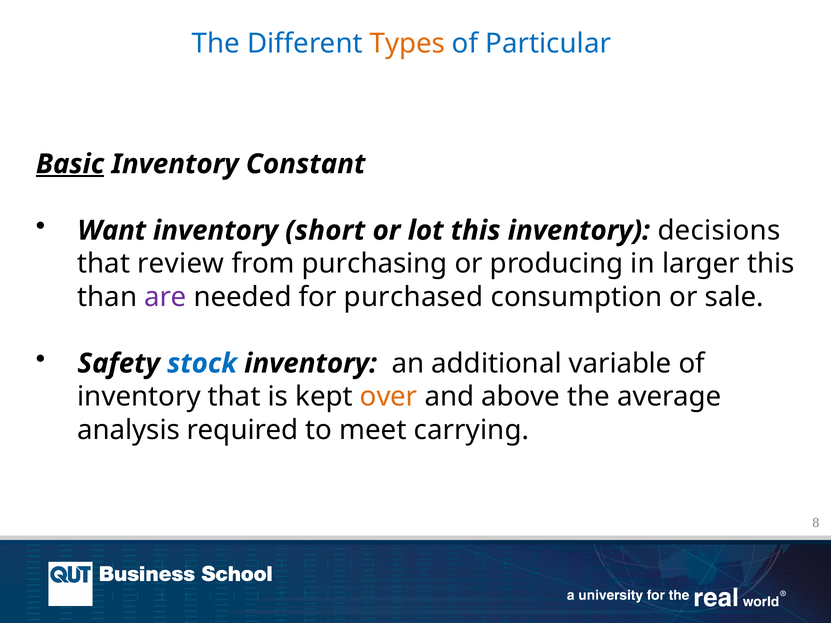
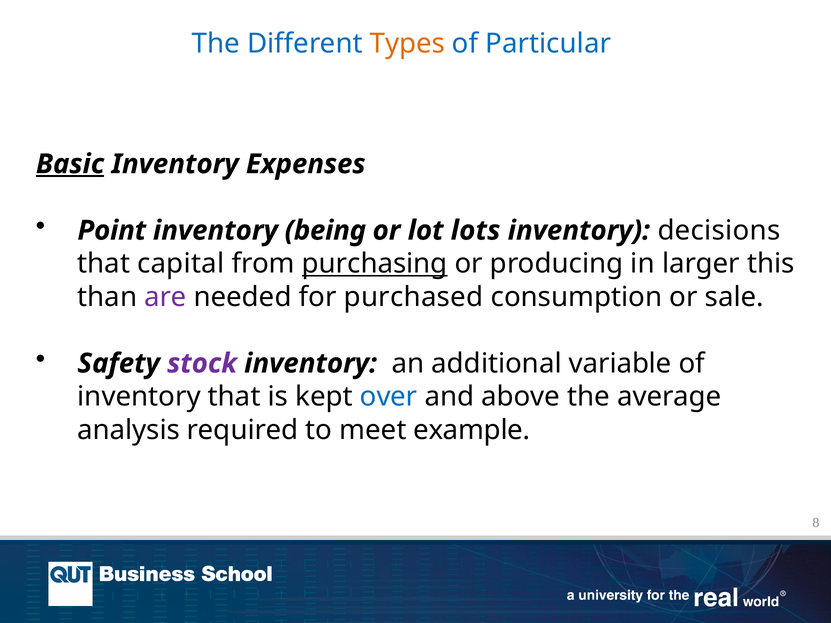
Constant: Constant -> Expenses (306, 164)
Want: Want -> Point (112, 231)
short: short -> being (325, 231)
lot this: this -> lots (476, 231)
review: review -> capital (181, 264)
purchasing underline: none -> present (375, 264)
stock colour: blue -> purple (202, 364)
over colour: orange -> blue (389, 397)
carrying: carrying -> example (472, 430)
